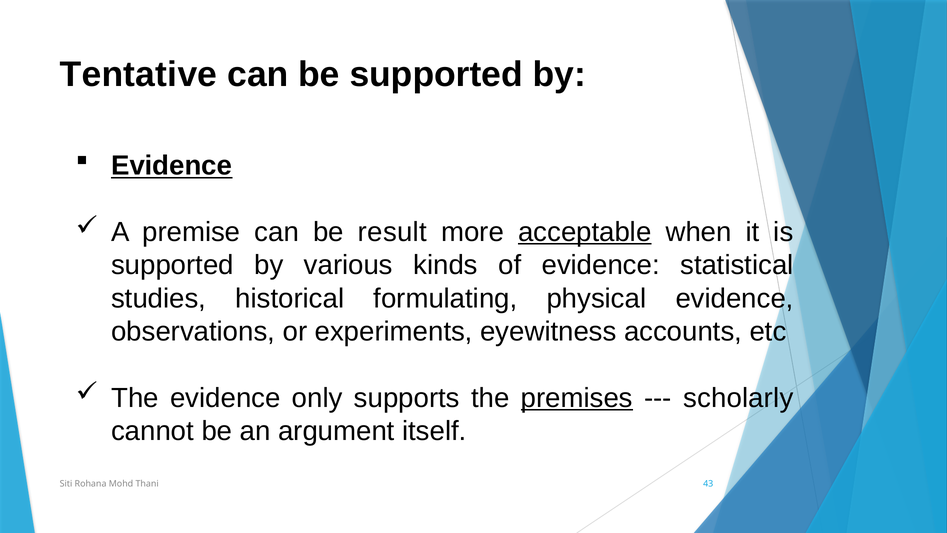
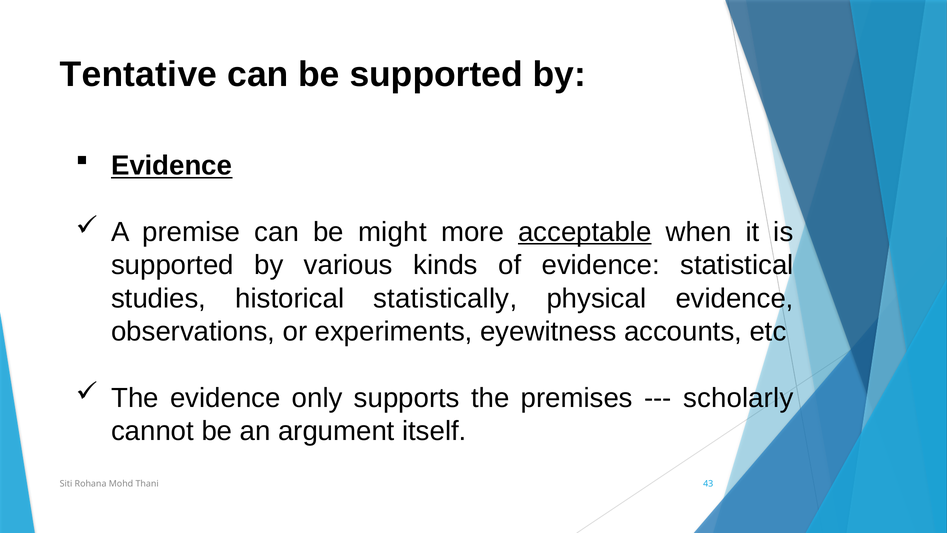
result: result -> might (392, 232)
formulating: formulating -> statistically (445, 298)
premises underline: present -> none (577, 398)
